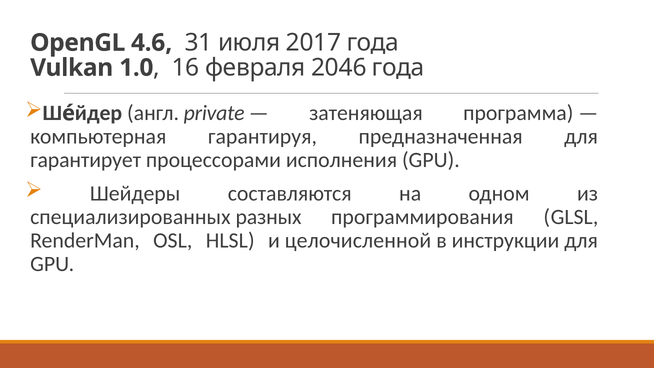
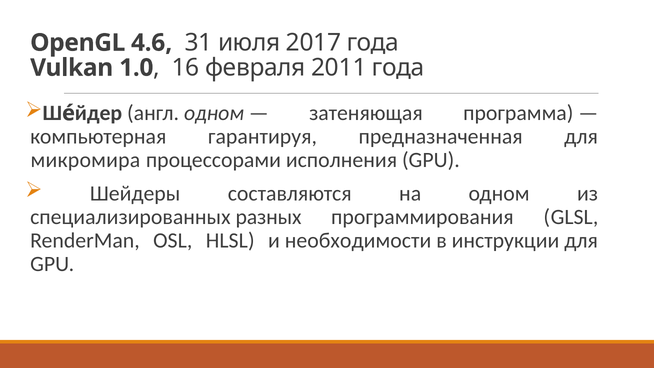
2046: 2046 -> 2011 (339, 68)
англ private: private -> одном (214, 113)
гарантирует: гарантирует -> микромира (85, 160)
целочисленной: целочисленной -> необходимости (358, 240)
